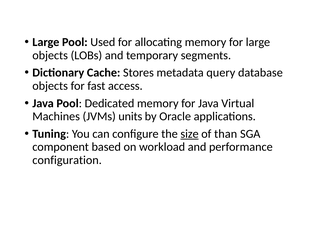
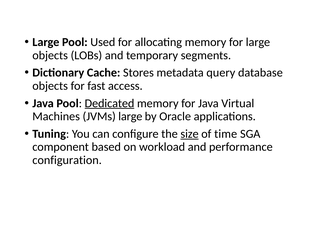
Dedicated underline: none -> present (110, 103)
JVMs units: units -> large (130, 116)
than: than -> time (226, 134)
